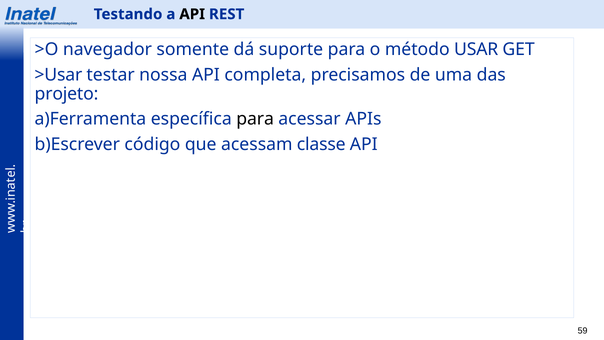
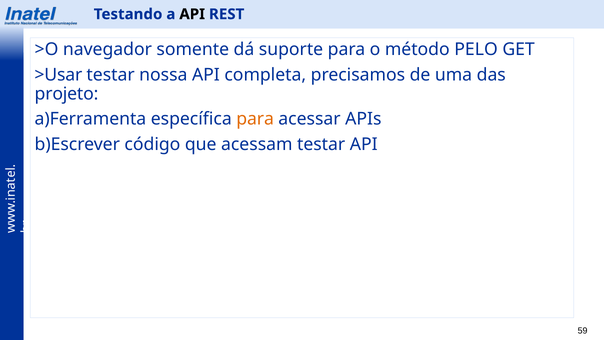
USAR: USAR -> PELO (476, 49)
para colour: black -> orange (255, 119)
acessam classe: classe -> testar (321, 144)
